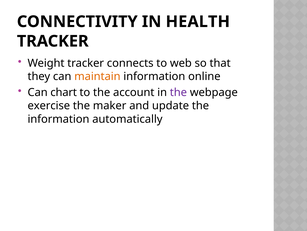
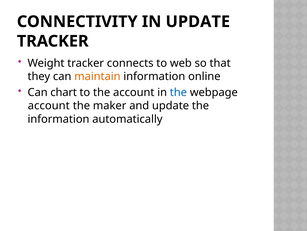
IN HEALTH: HEALTH -> UPDATE (198, 22)
the colour: purple -> blue (178, 92)
exercise: exercise -> account (49, 105)
